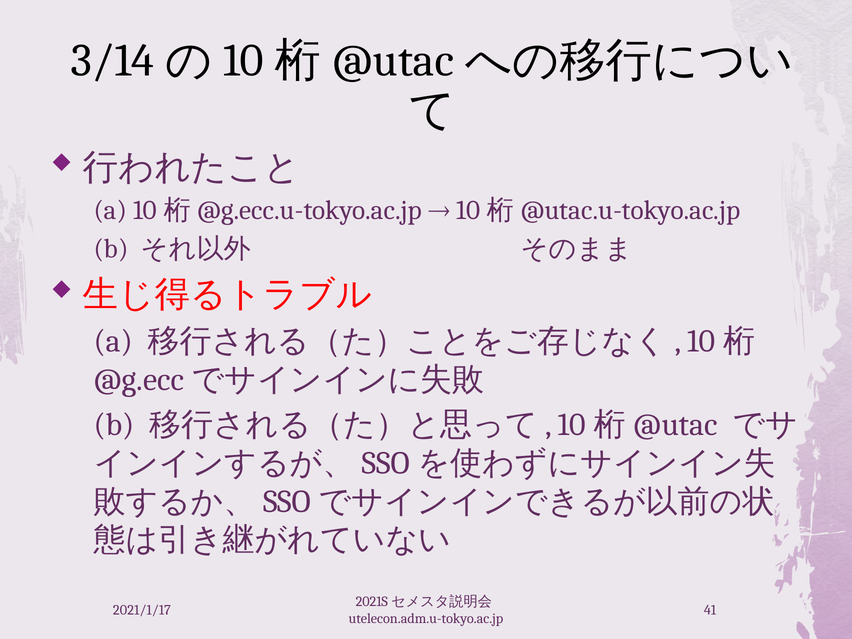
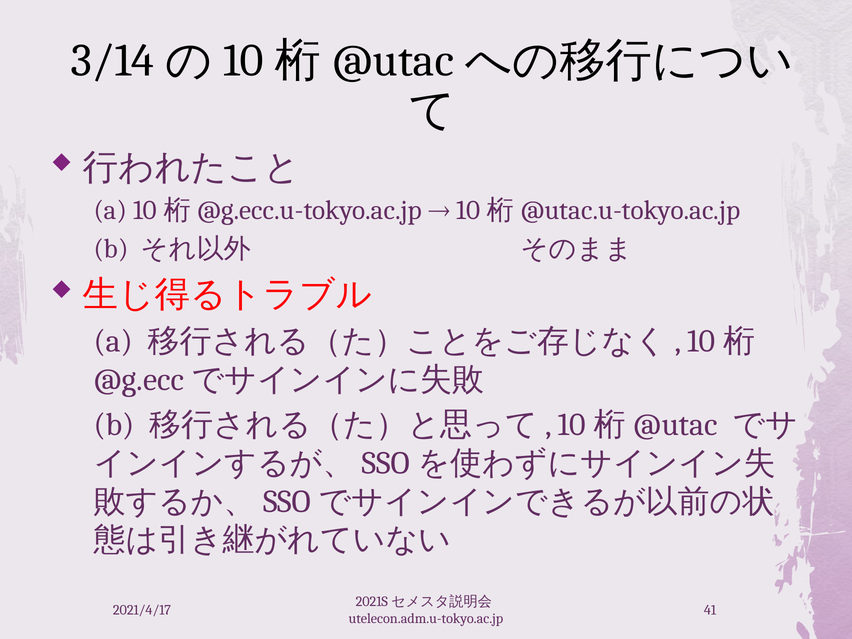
2021/1/17: 2021/1/17 -> 2021/4/17 (142, 610)
